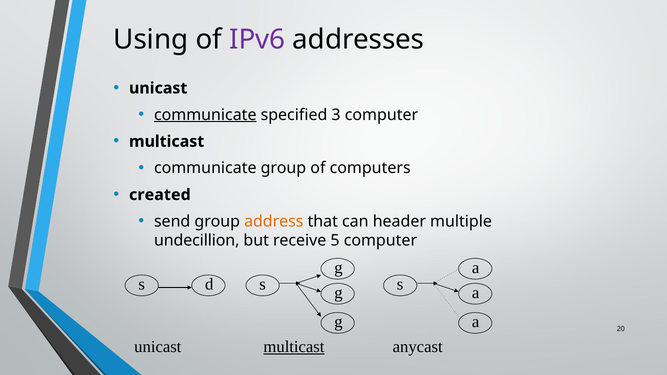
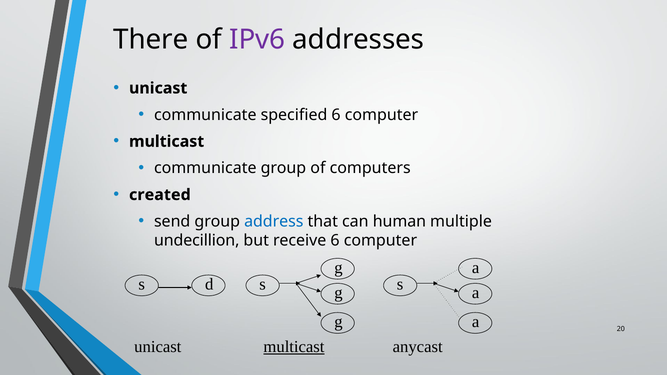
Using: Using -> There (151, 39)
communicate underline: present -> none (205, 115)
specified 3: 3 -> 6 (336, 115)
address colour: orange -> blue (274, 222)
header: header -> human (399, 222)
receive 5: 5 -> 6 (335, 241)
